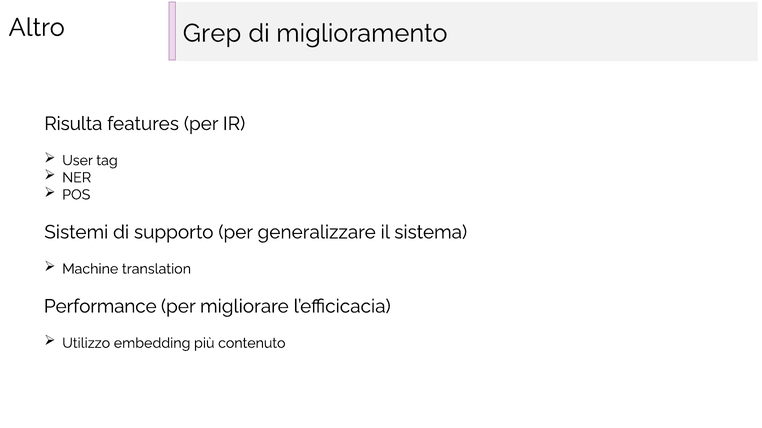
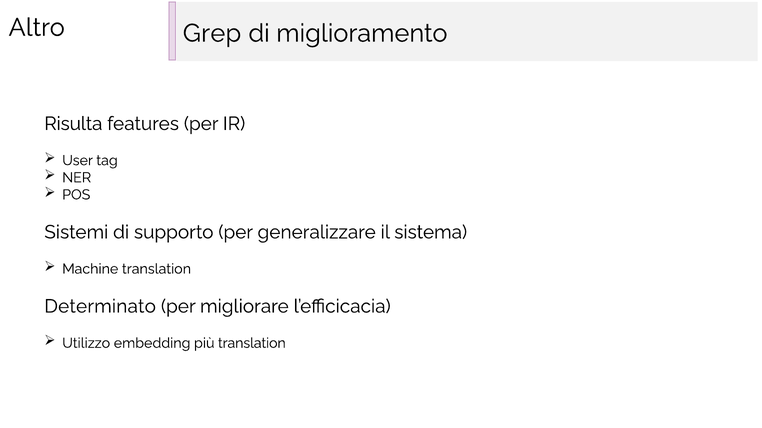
Performance: Performance -> Determinato (100, 307)
più contenuto: contenuto -> translation (252, 344)
